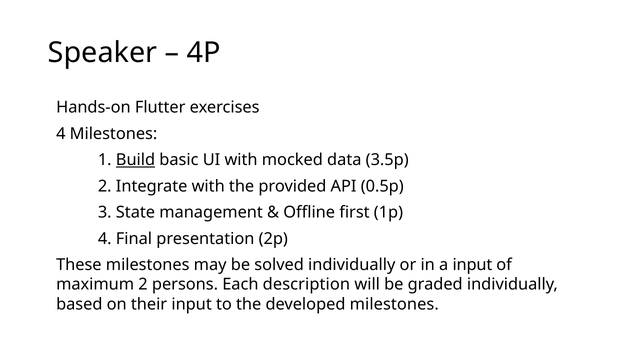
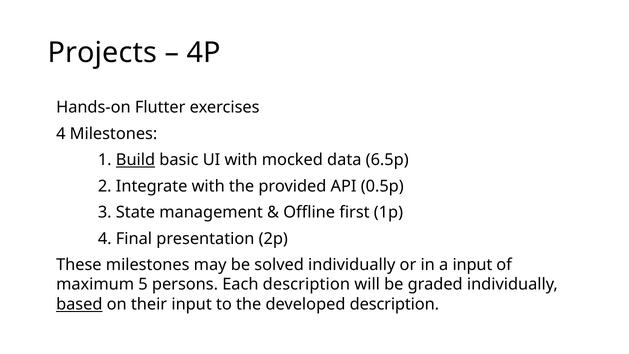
Speaker: Speaker -> Projects (102, 53)
3.5p: 3.5p -> 6.5p (387, 160)
maximum 2: 2 -> 5 (143, 284)
based underline: none -> present (79, 304)
developed milestones: milestones -> description (394, 304)
